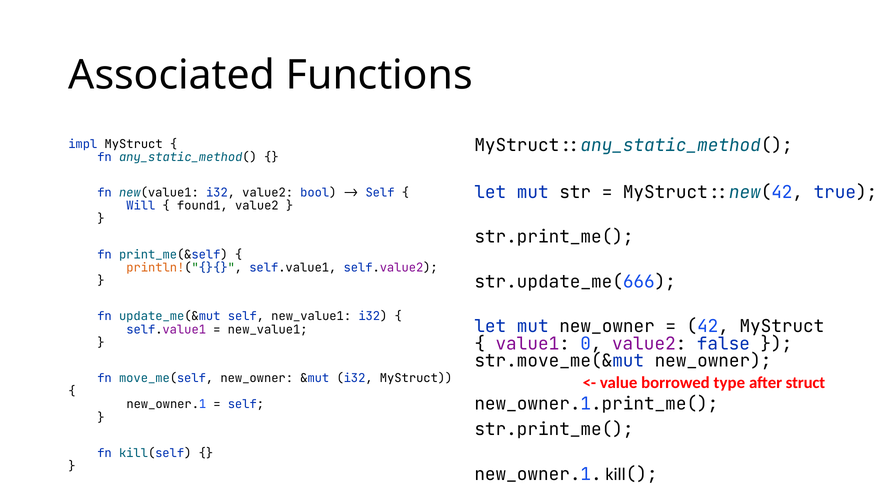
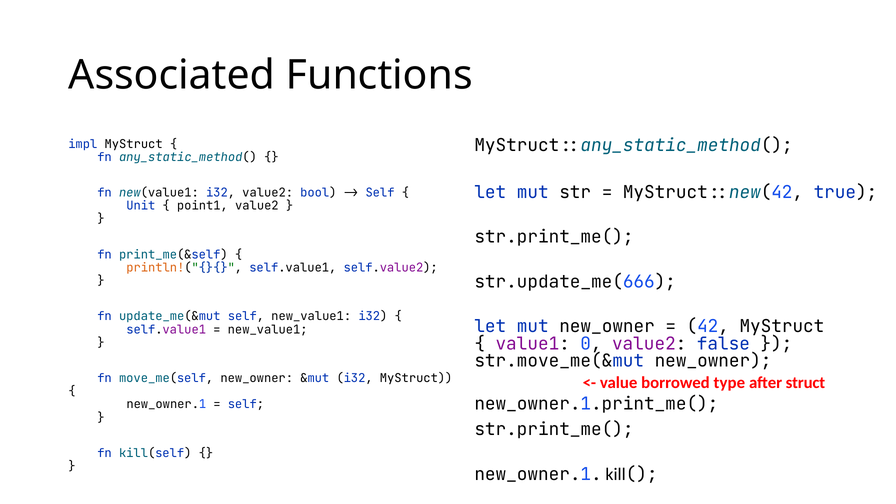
Will: Will -> Unit (141, 206)
found1: found1 -> point1 (202, 206)
